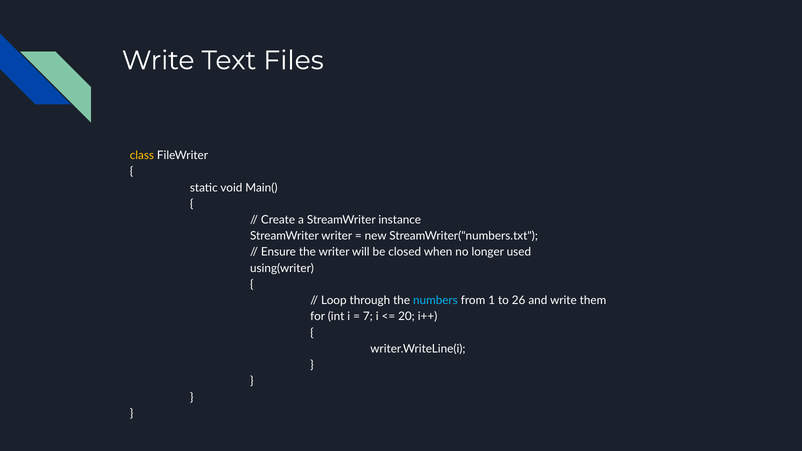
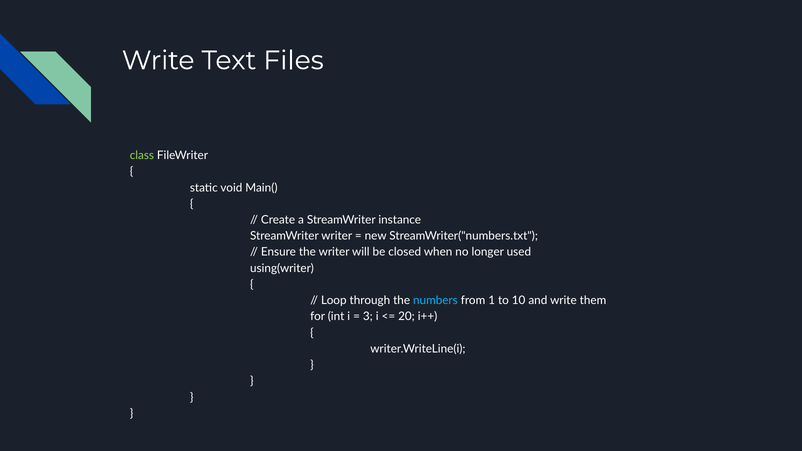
class colour: yellow -> light green (142, 155)
26: 26 -> 10 (519, 301)
7: 7 -> 3 (368, 317)
